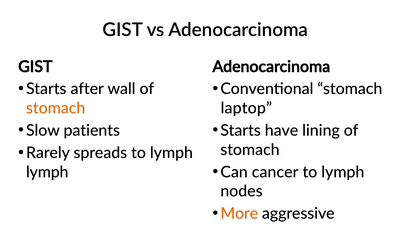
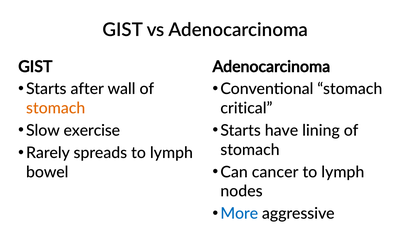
laptop: laptop -> critical (246, 108)
patients: patients -> exercise (92, 130)
lymph: lymph -> bowel (47, 172)
More colour: orange -> blue (239, 213)
